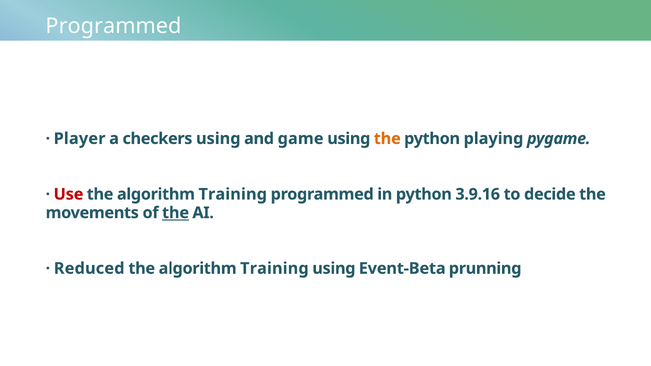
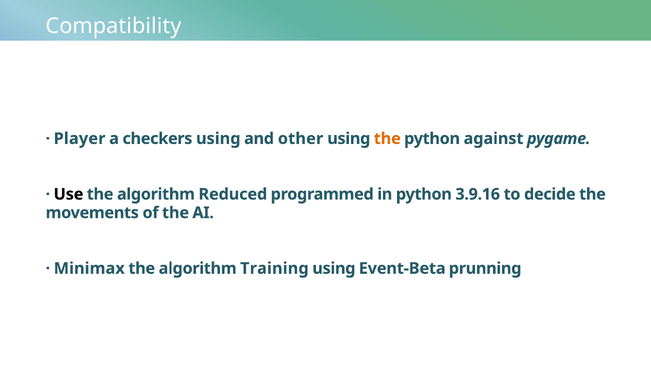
Programmed: Programmed -> Compatibility (113, 26)
game: game -> other (301, 139)
playing: playing -> against (494, 139)
Use colour: red -> black (68, 194)
Training: Training -> Reduced (233, 194)
the underline: present -> none (176, 213)
Reduced: Reduced -> Minimax (89, 269)
